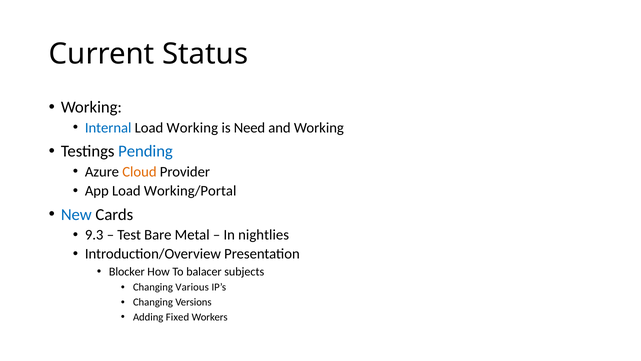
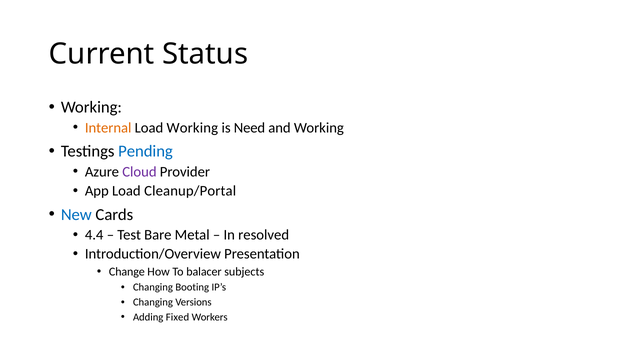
Internal colour: blue -> orange (108, 128)
Cloud colour: orange -> purple (139, 171)
Working/Portal: Working/Portal -> Cleanup/Portal (190, 191)
9.3: 9.3 -> 4.4 (94, 235)
nightlies: nightlies -> resolved (264, 235)
Blocker: Blocker -> Change (127, 272)
Various: Various -> Booting (192, 287)
